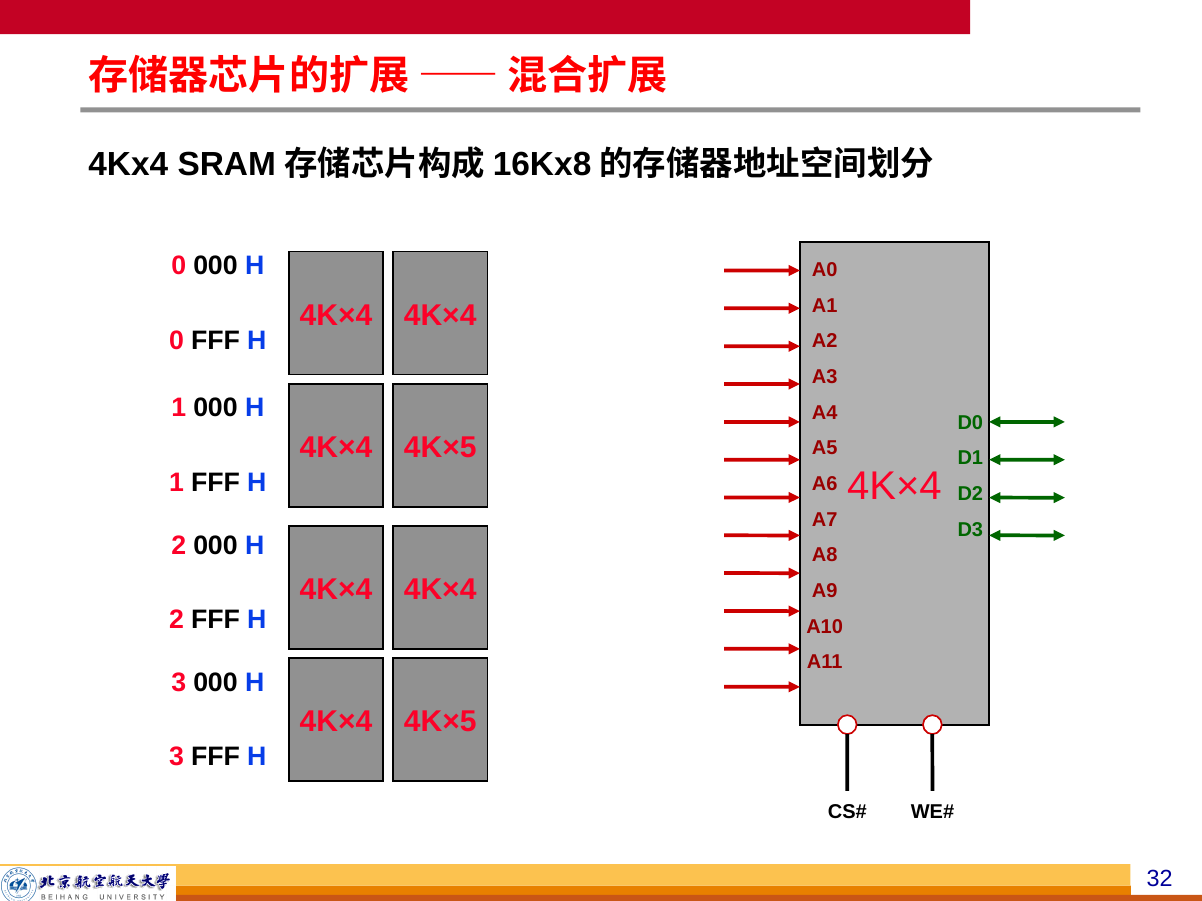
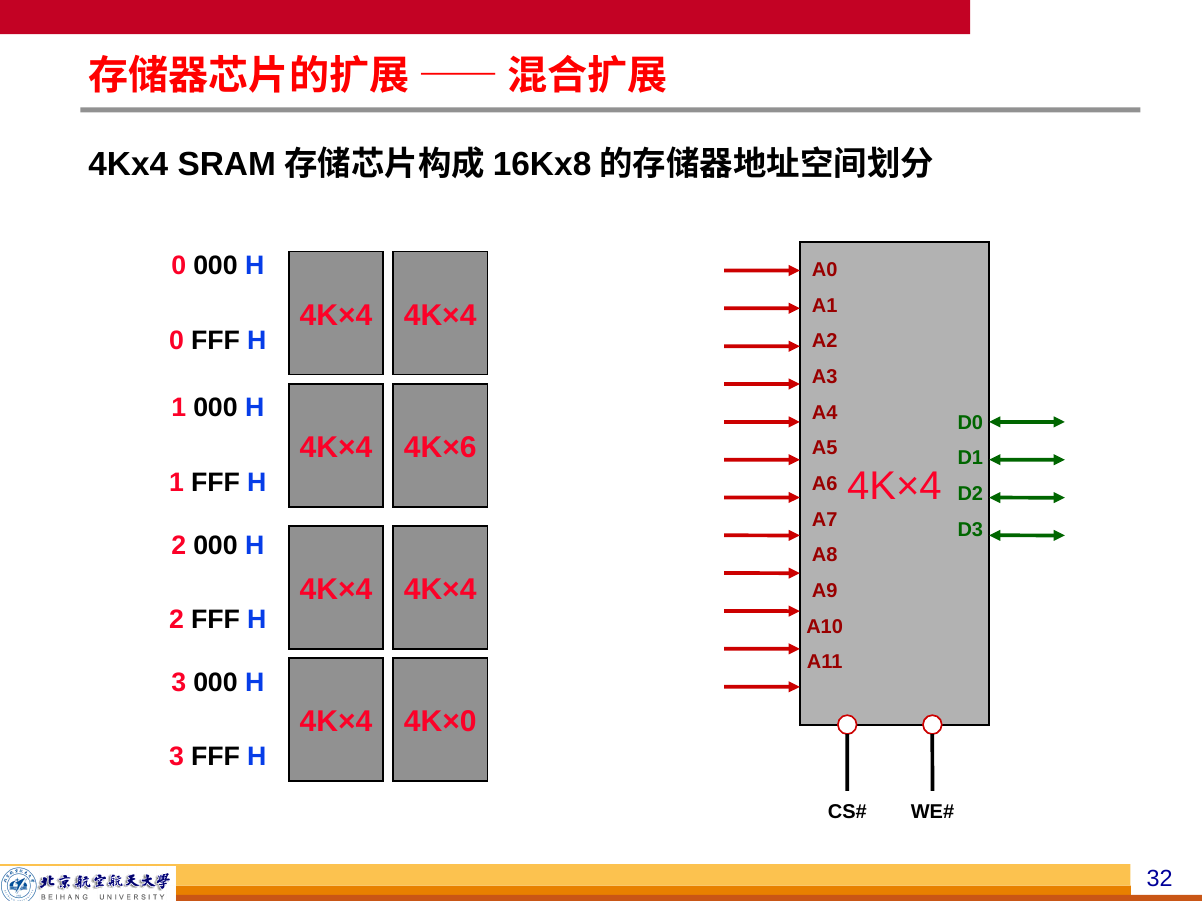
4K×5: 4K×5 -> 4K×6 (440, 448)
4K×5: 4K×5 -> 4K×0 (440, 722)
